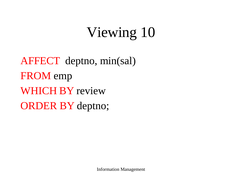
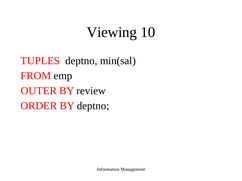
AFFECT: AFFECT -> TUPLES (40, 61)
WHICH: WHICH -> OUTER (39, 91)
